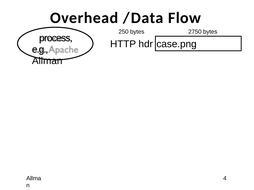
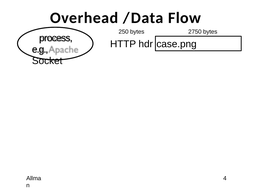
Allman: Allman -> Socket (47, 61)
